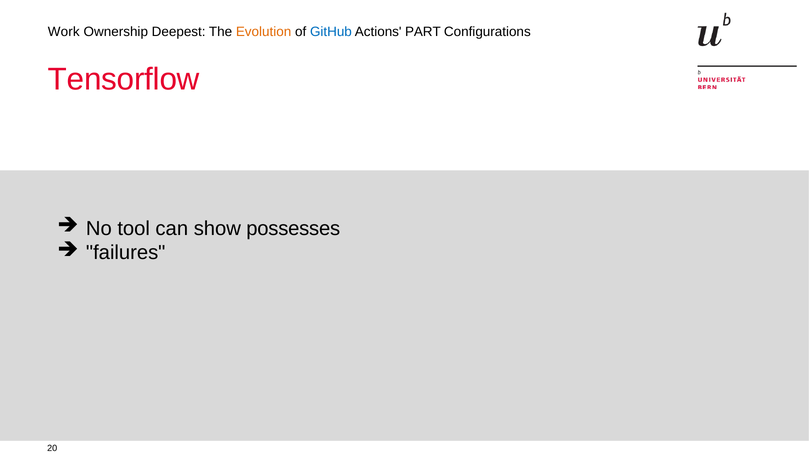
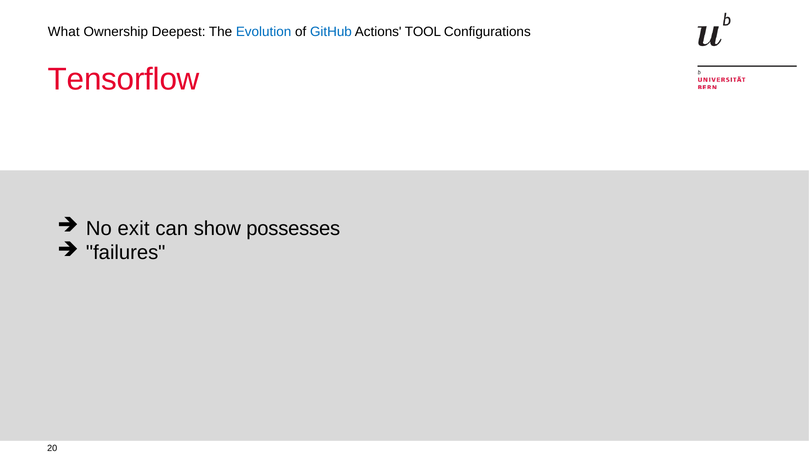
Work: Work -> What (64, 32)
Evolution colour: orange -> blue (264, 32)
PART: PART -> TOOL (423, 32)
tool: tool -> exit (134, 229)
